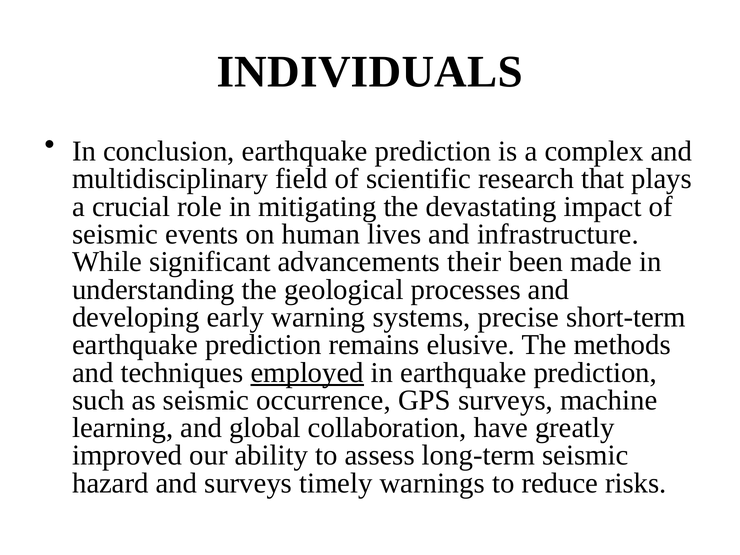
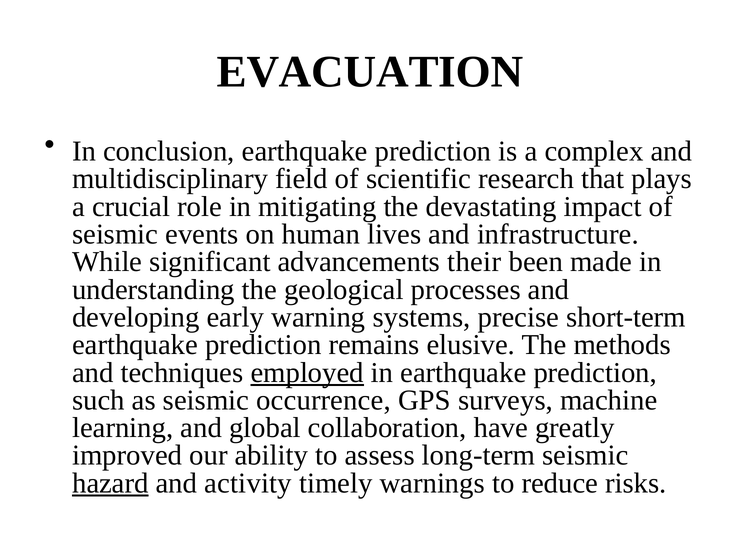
INDIVIDUALS: INDIVIDUALS -> EVACUATION (370, 72)
hazard underline: none -> present (110, 483)
and surveys: surveys -> activity (248, 483)
